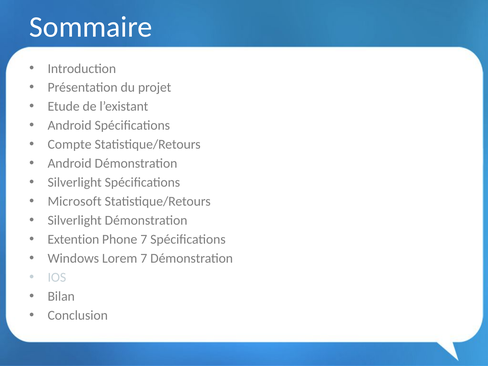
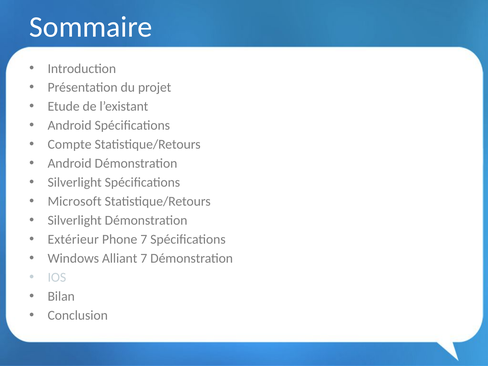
Extention: Extention -> Extérieur (73, 239)
Lorem: Lorem -> Alliant (120, 258)
